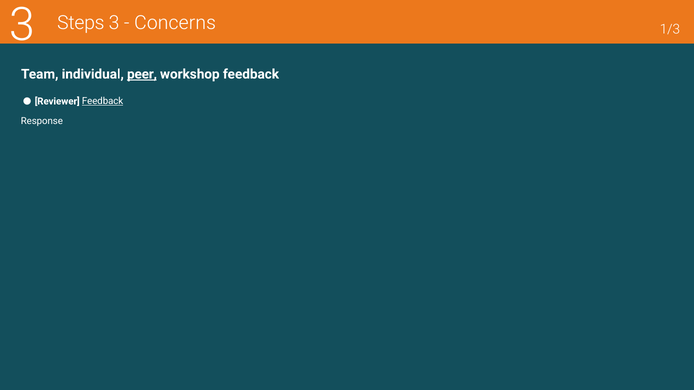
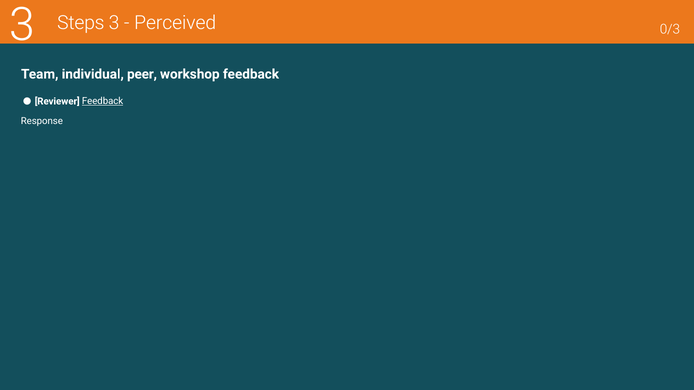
Concerns: Concerns -> Perceived (175, 23)
1/3: 1/3 -> 0/3 (670, 29)
peer underline: present -> none (142, 74)
